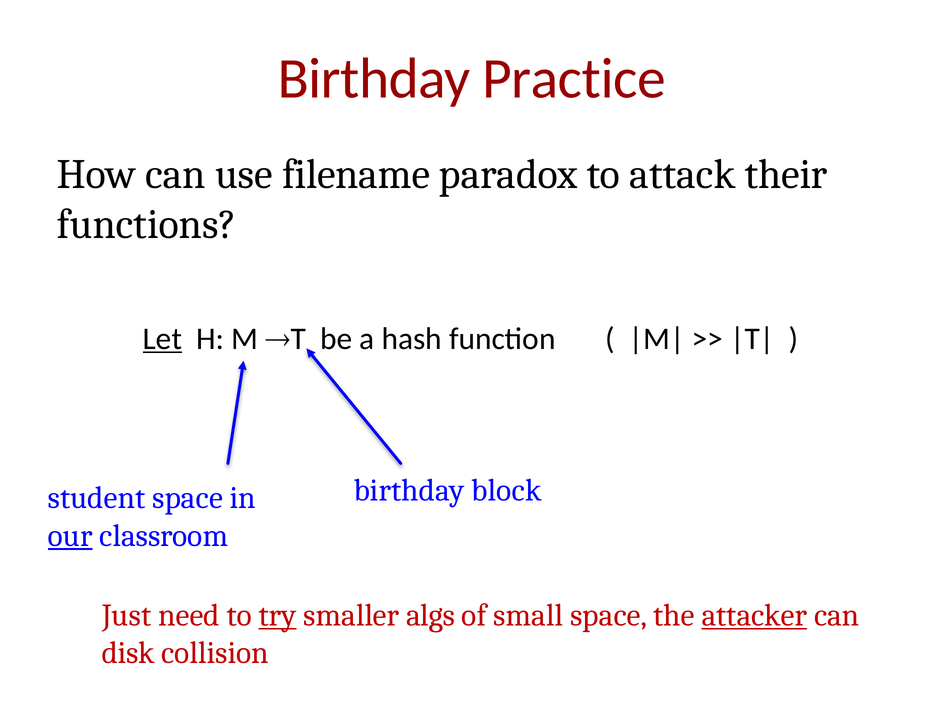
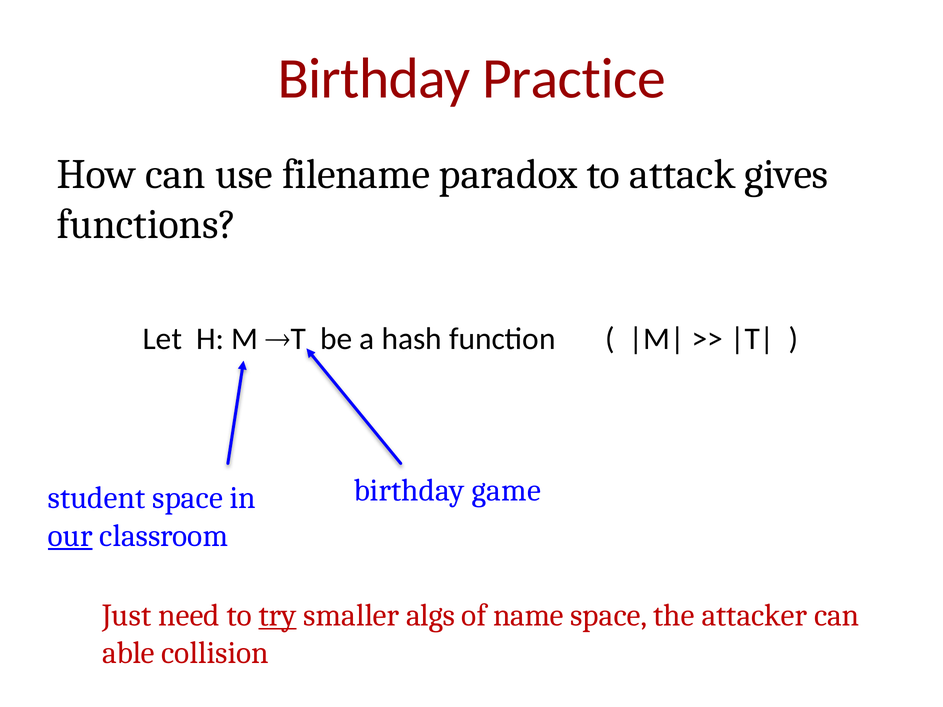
their: their -> gives (786, 174)
Let underline: present -> none (162, 339)
block: block -> game (506, 491)
small: small -> name (528, 615)
attacker underline: present -> none (754, 615)
disk: disk -> able (128, 653)
